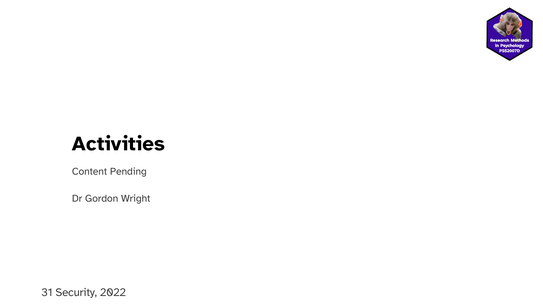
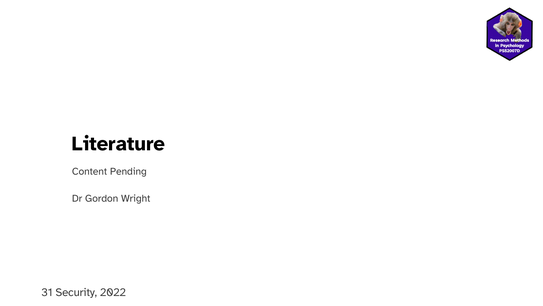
Activities: Activities -> Literature (119, 144)
